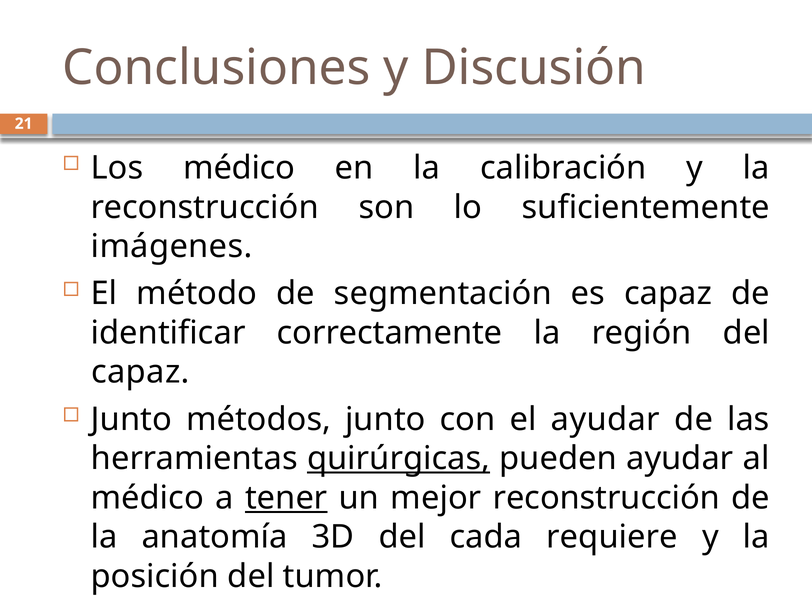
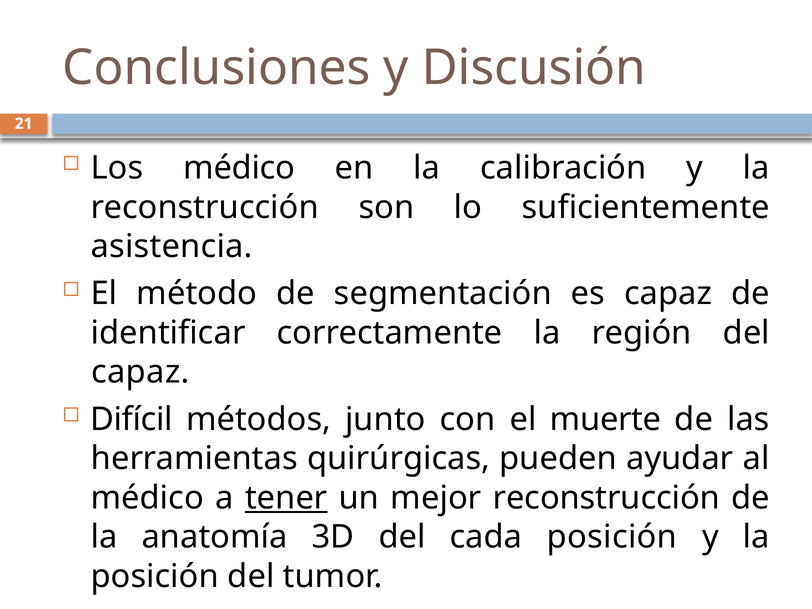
imágenes: imágenes -> asistencia (172, 247)
Junto: Junto -> Difícil (132, 419)
el ayudar: ayudar -> muerte (606, 419)
quirúrgicas underline: present -> none (399, 459)
cada requiere: requiere -> posición (612, 537)
